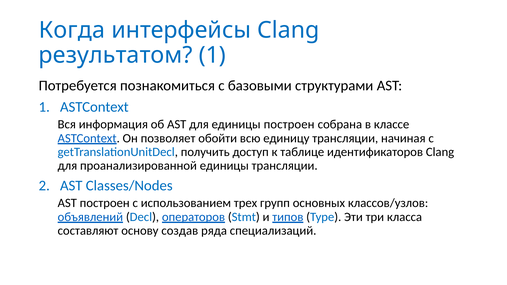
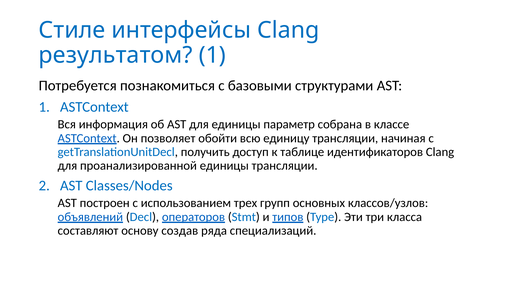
Когда: Когда -> Стиле (72, 30)
единицы построен: построен -> параметр (289, 124)
